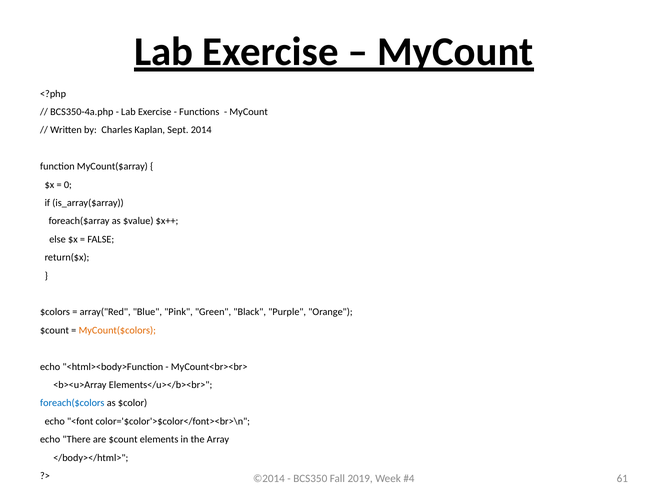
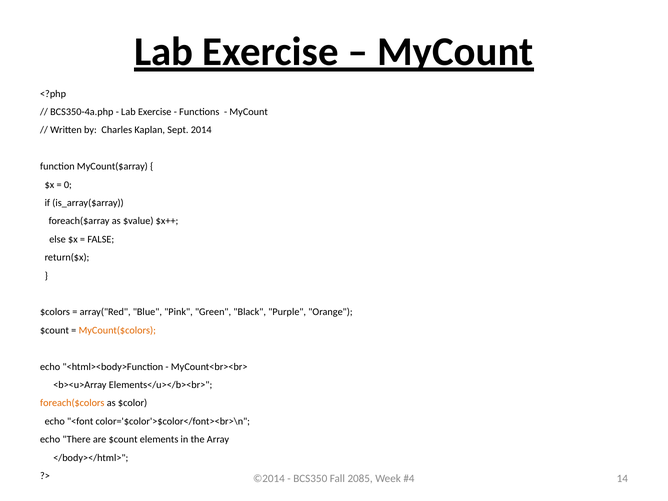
foreach($colors colour: blue -> orange (72, 403)
2019: 2019 -> 2085 (360, 478)
61: 61 -> 14 (622, 478)
